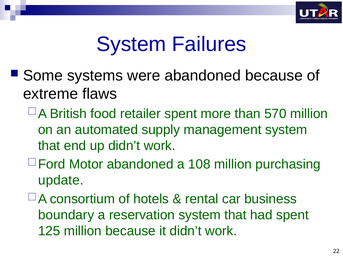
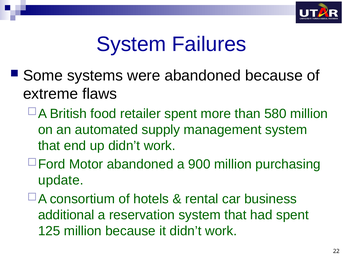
570: 570 -> 580 (275, 114)
108: 108 -> 900 (199, 164)
boundary: boundary -> additional (66, 215)
